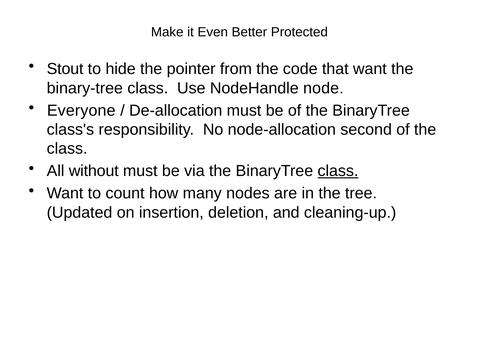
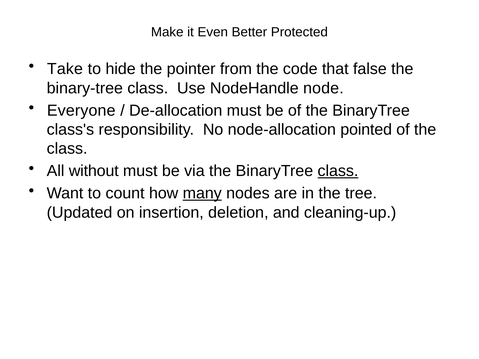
Stout: Stout -> Take (65, 69)
that want: want -> false (370, 69)
second: second -> pointed (366, 130)
many underline: none -> present (202, 193)
